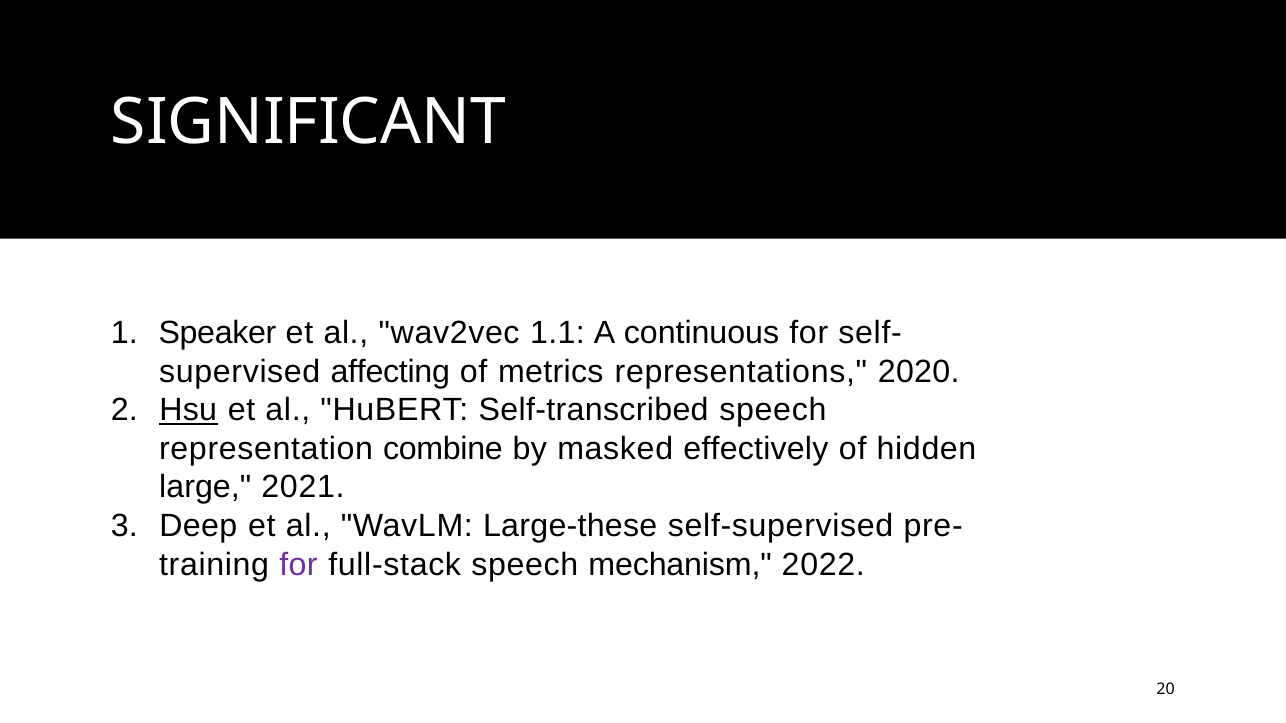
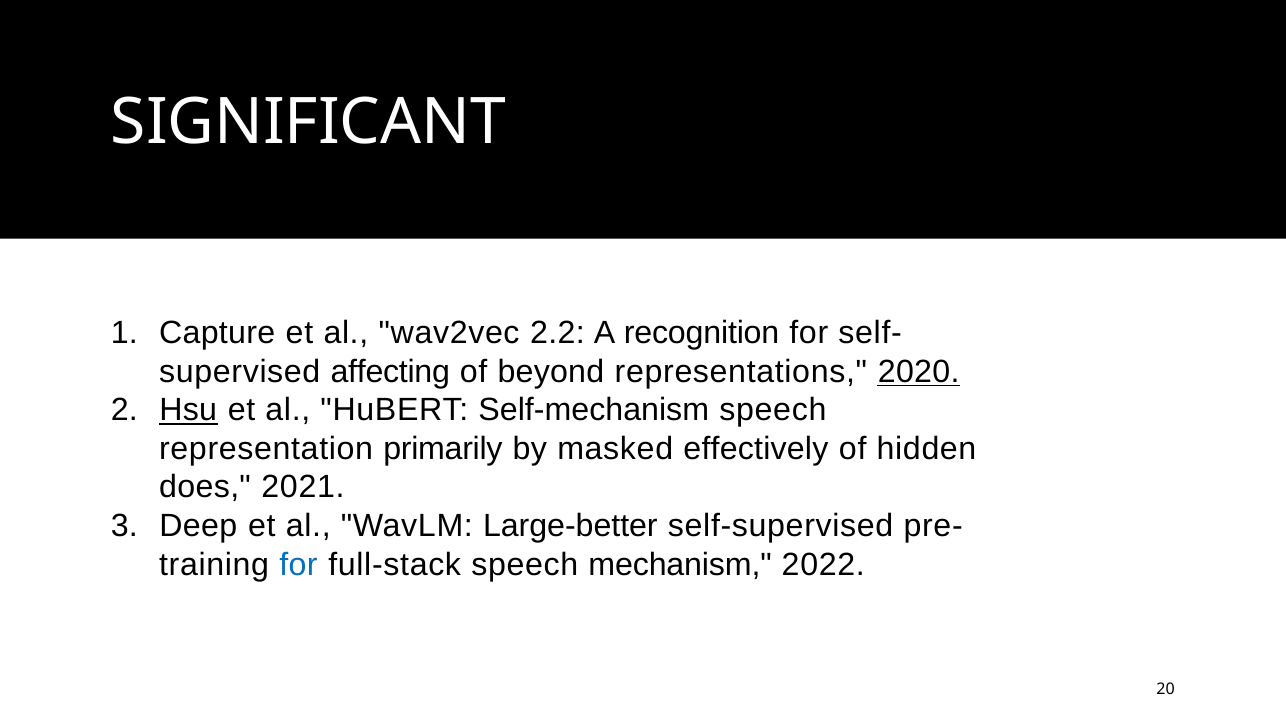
Speaker: Speaker -> Capture (217, 333)
1.1: 1.1 -> 2.2 (557, 333)
continuous: continuous -> recognition (702, 333)
metrics: metrics -> beyond (551, 372)
2020 underline: none -> present (919, 372)
Self-transcribed: Self-transcribed -> Self-mechanism (594, 410)
combine: combine -> primarily (443, 449)
large: large -> does (205, 488)
Large-these: Large-these -> Large-better (570, 526)
for colour: purple -> blue (299, 565)
